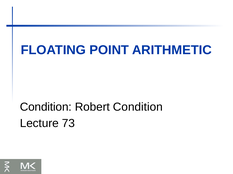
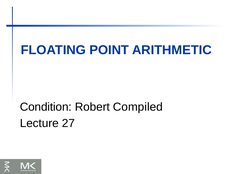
Robert Condition: Condition -> Compiled (138, 107)
73: 73 -> 27 (68, 124)
